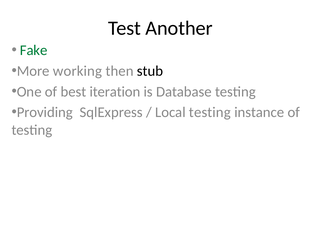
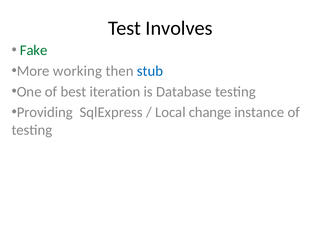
Another: Another -> Involves (179, 28)
stub colour: black -> blue (150, 71)
Local testing: testing -> change (210, 112)
